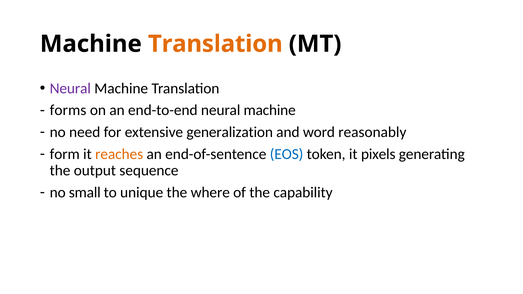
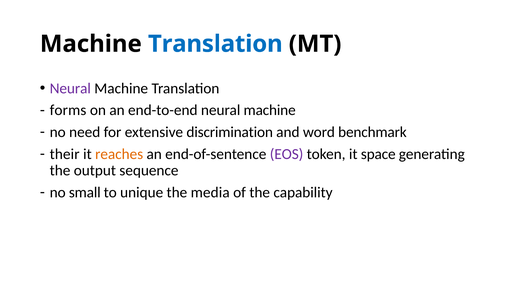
Translation colour: orange -> blue (215, 44)
generalization: generalization -> discrimination (230, 132)
reasonably: reasonably -> benchmark (372, 132)
form: form -> their (65, 154)
EOS colour: blue -> purple (287, 154)
pixels: pixels -> space (378, 154)
where: where -> media (210, 193)
